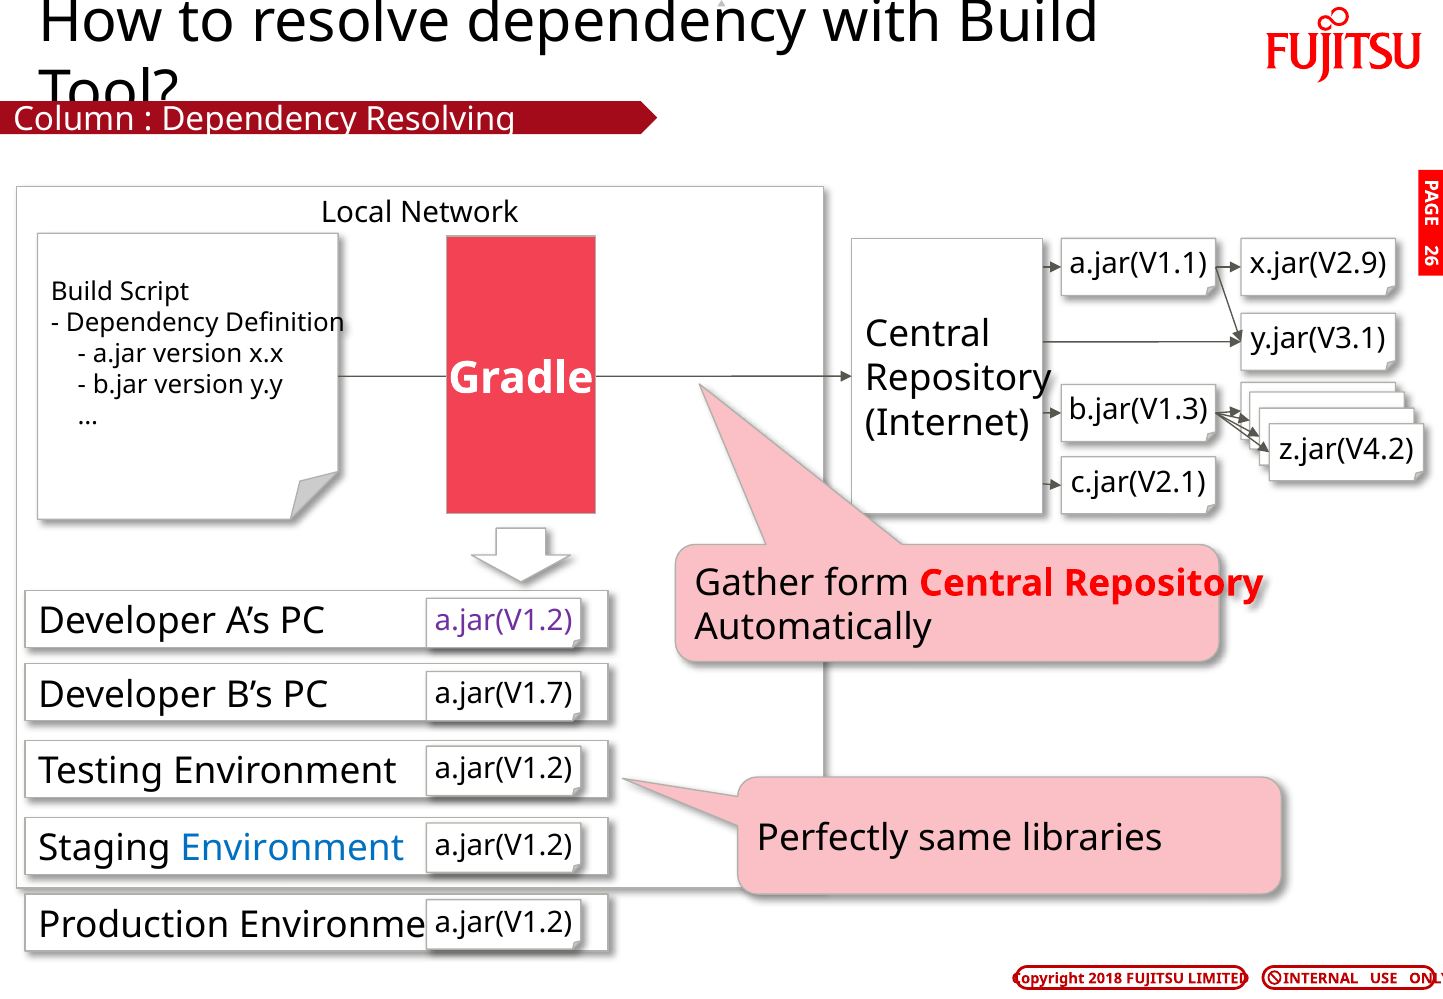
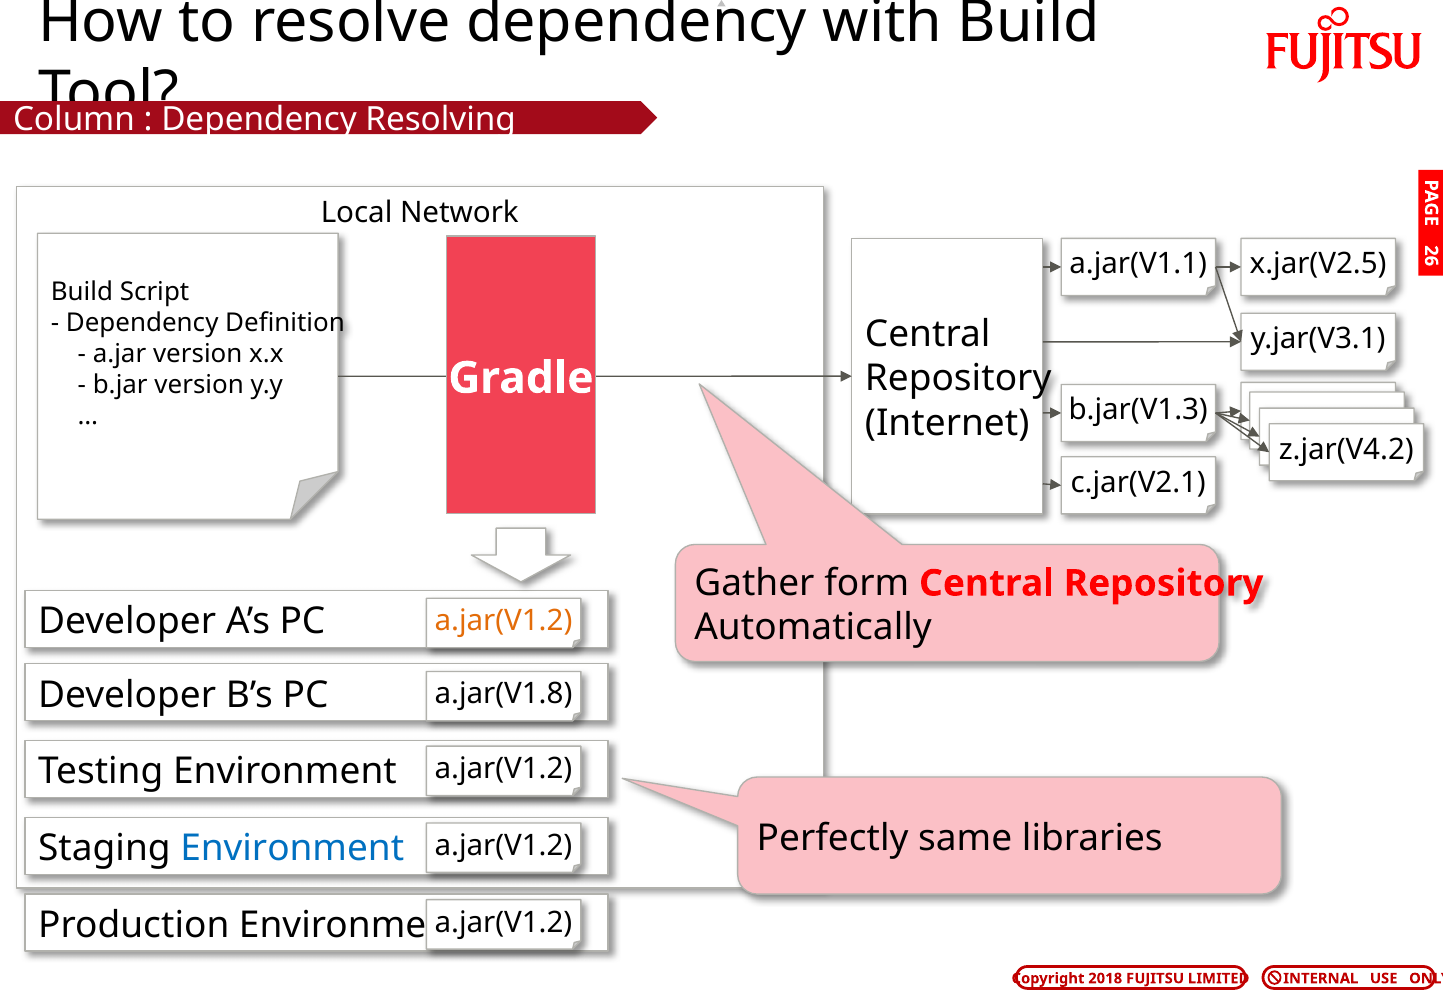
x.jar(V2.9: x.jar(V2.9 -> x.jar(V2.5 (1318, 264)
a.jar(V1.2 colour: purple -> orange (503, 621)
a.jar(V1.7: a.jar(V1.7 -> a.jar(V1.8 (503, 694)
